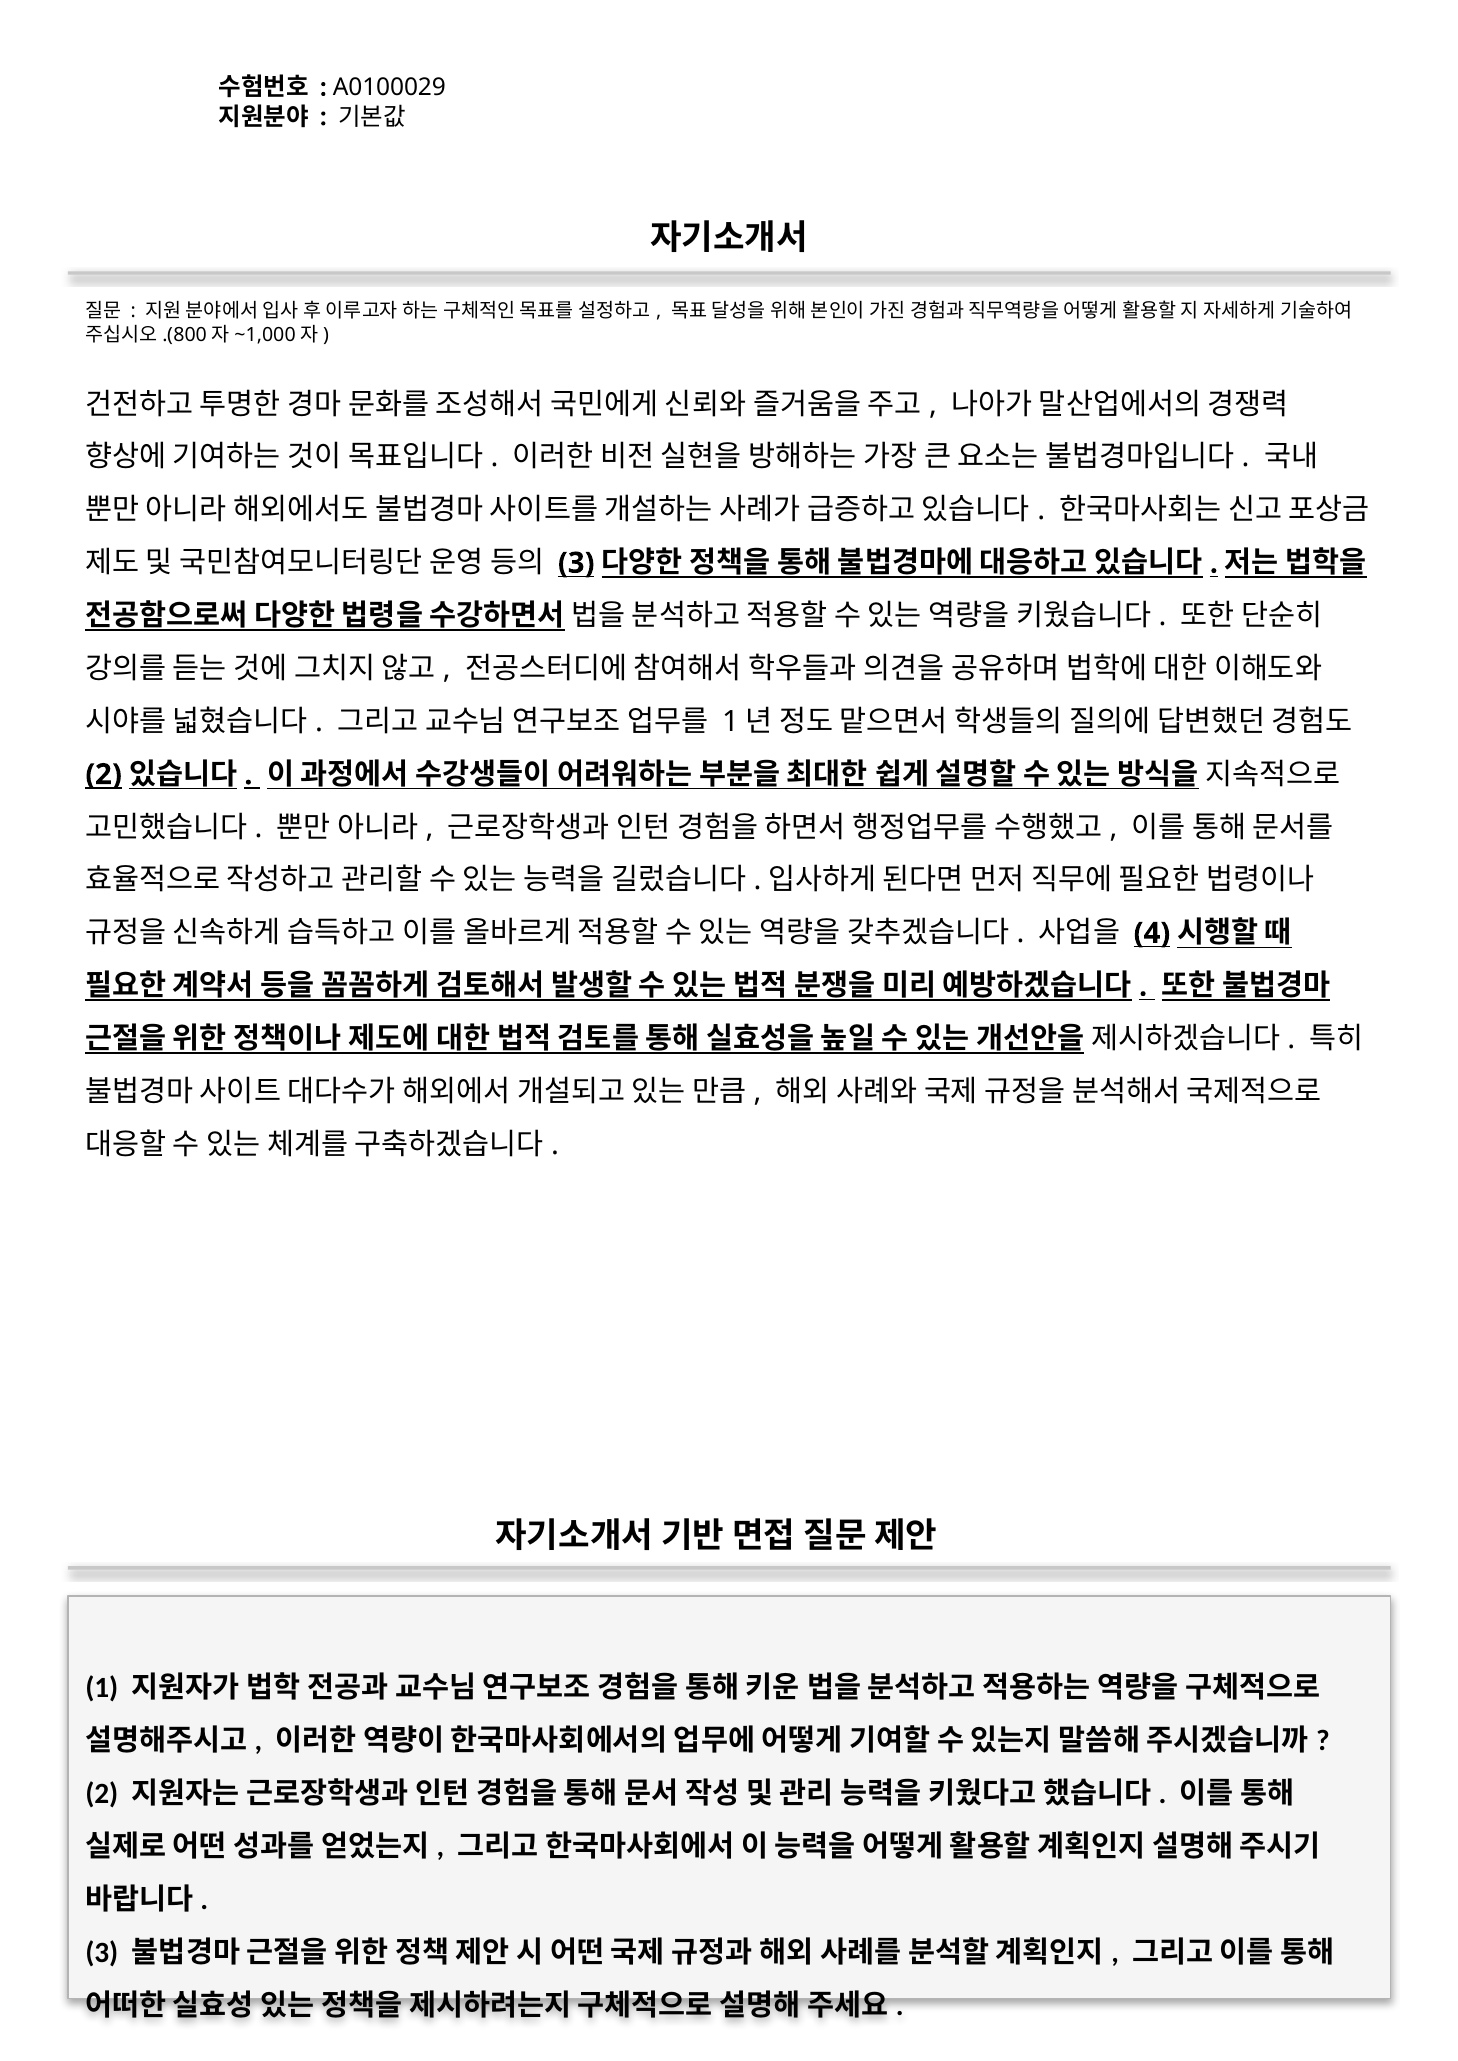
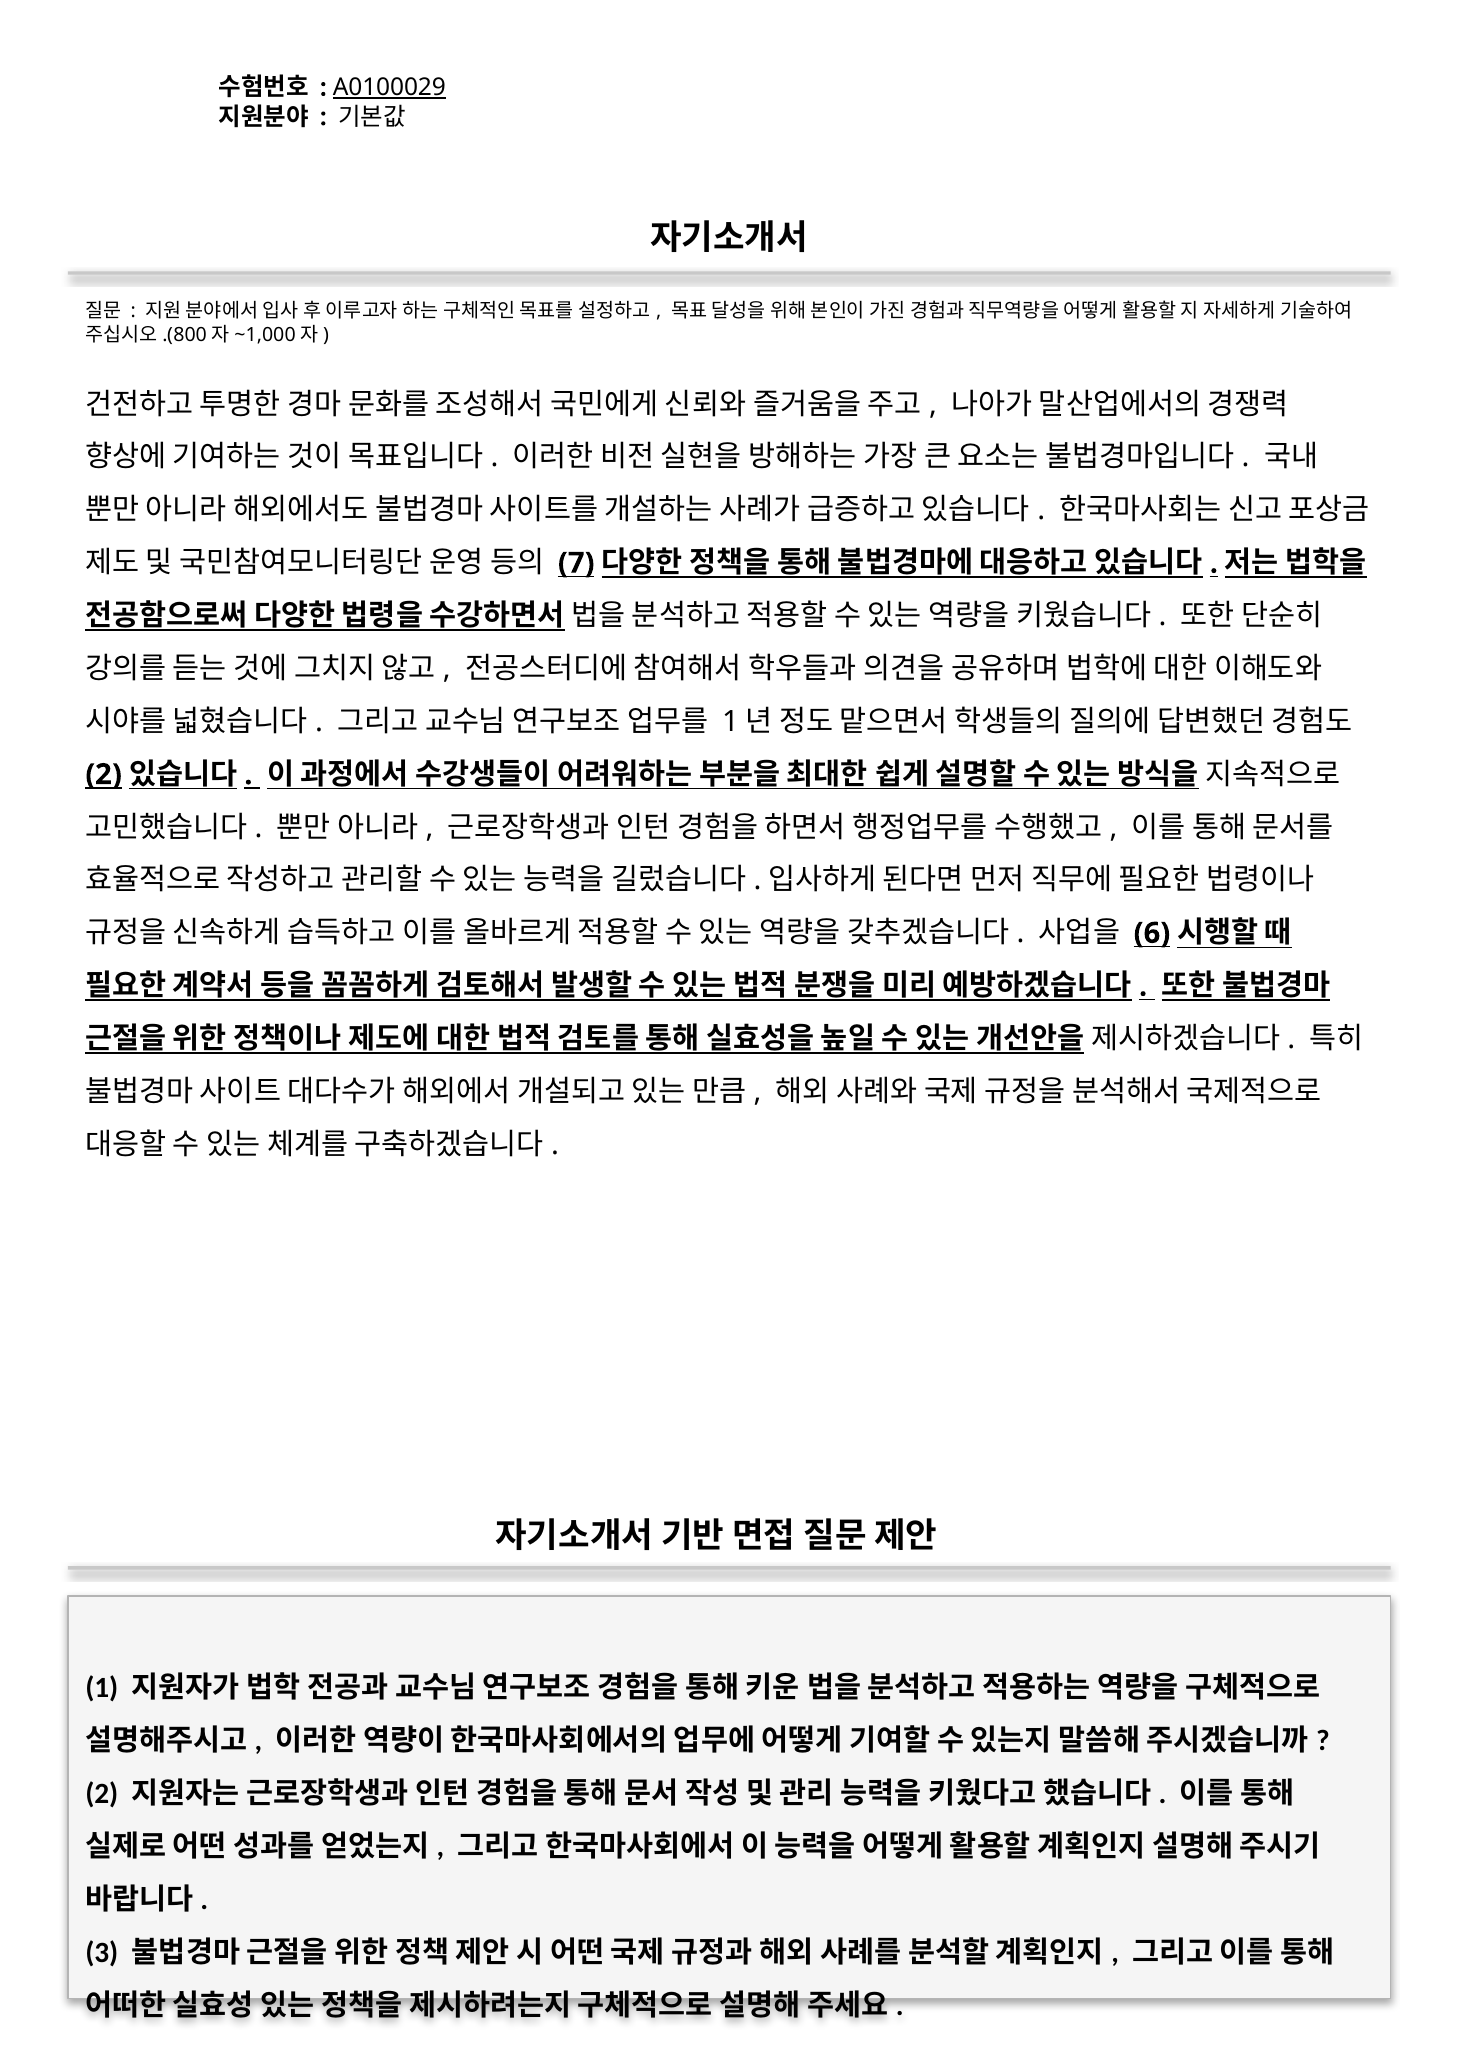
A0100029 underline: none -> present (389, 88)
3: 3 -> 7 (576, 563)
4: 4 -> 6 (1152, 934)
